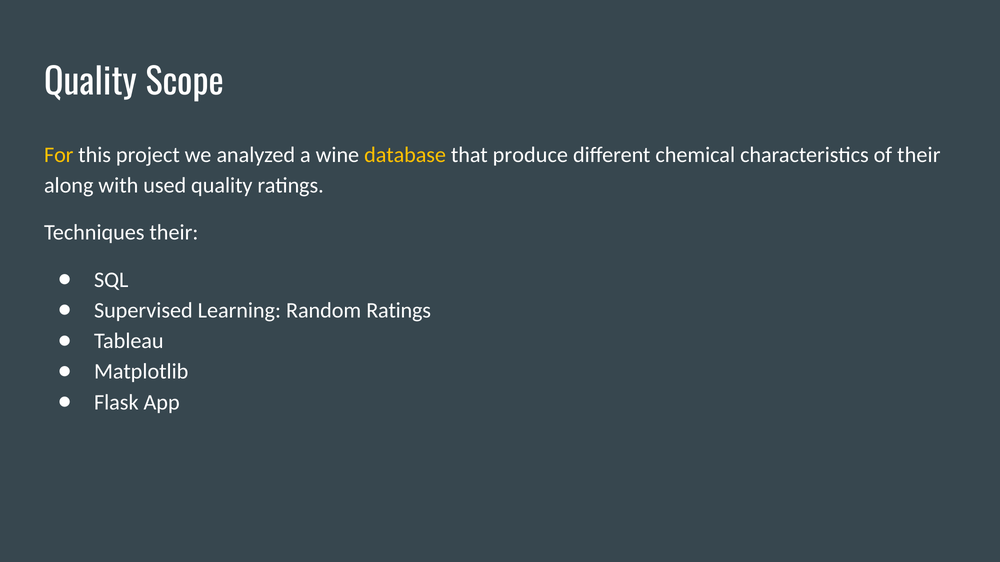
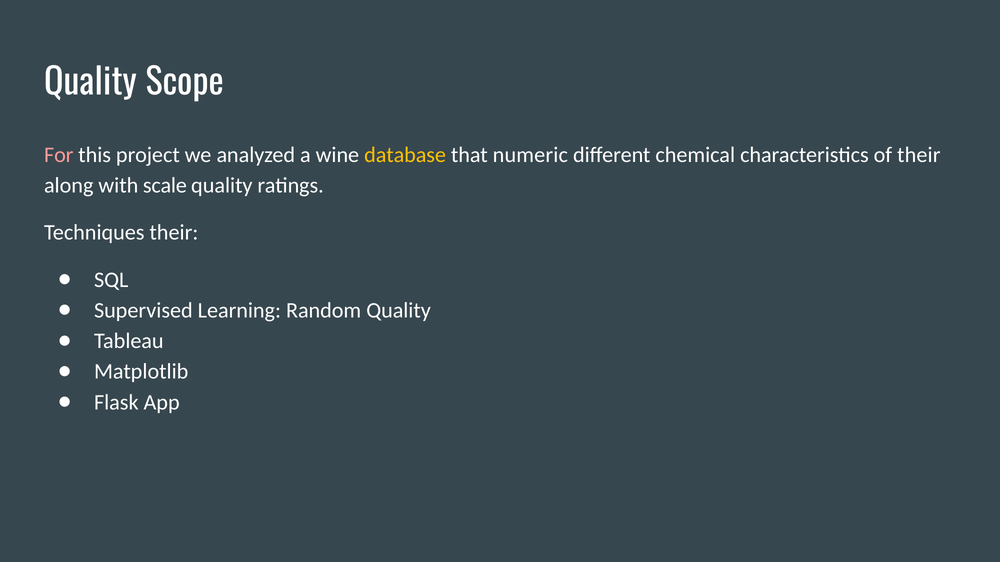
For colour: yellow -> pink (59, 155)
produce: produce -> numeric (530, 155)
used: used -> scale (165, 186)
Random Ratings: Ratings -> Quality (399, 311)
